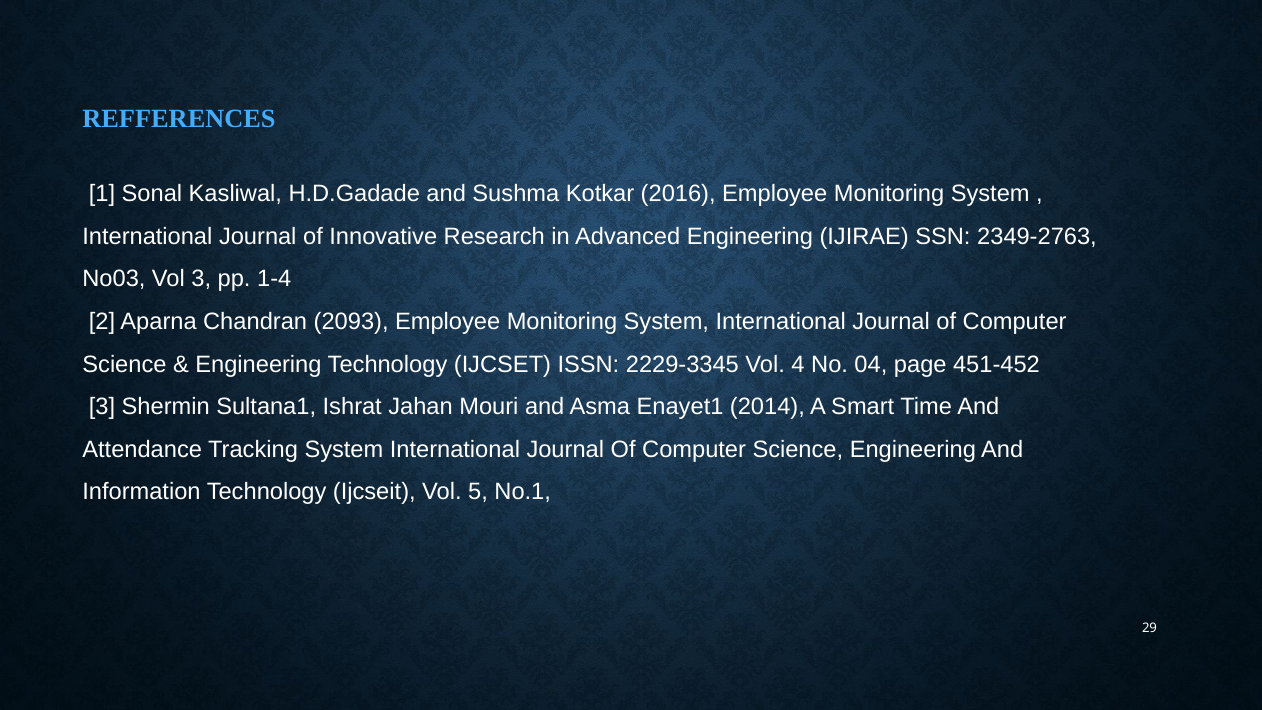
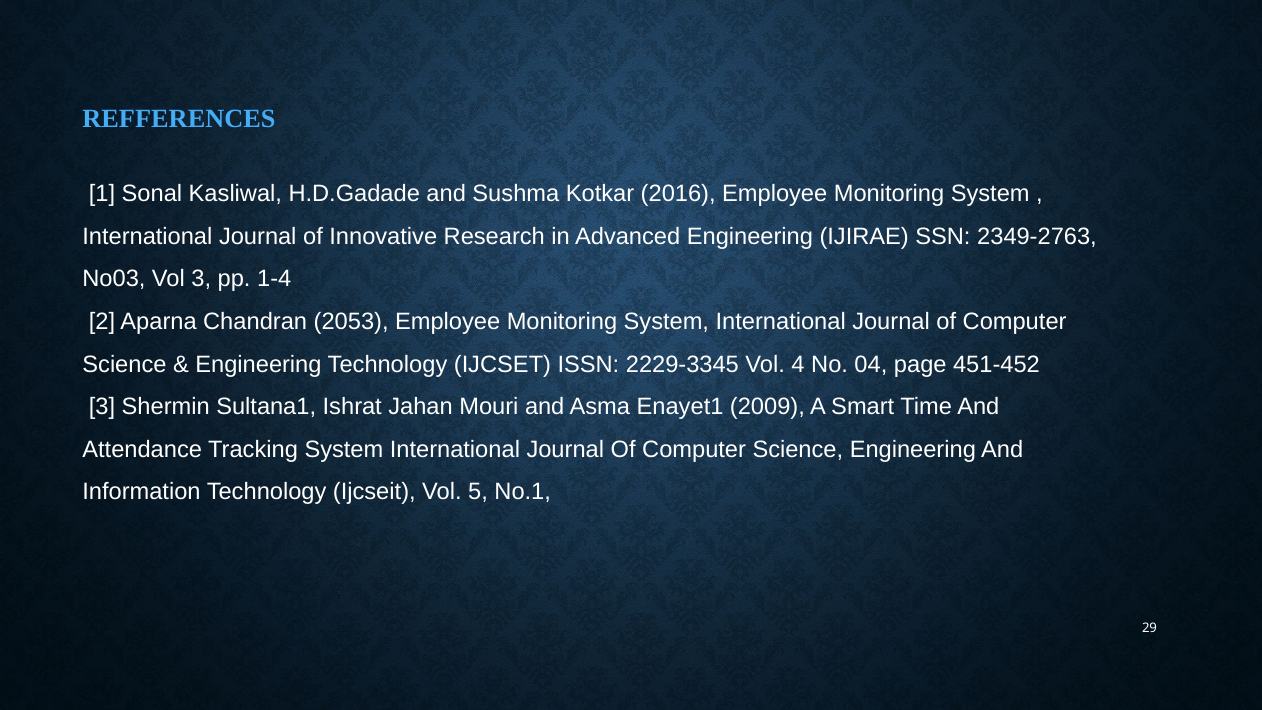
2093: 2093 -> 2053 (351, 322)
2014: 2014 -> 2009 (767, 407)
